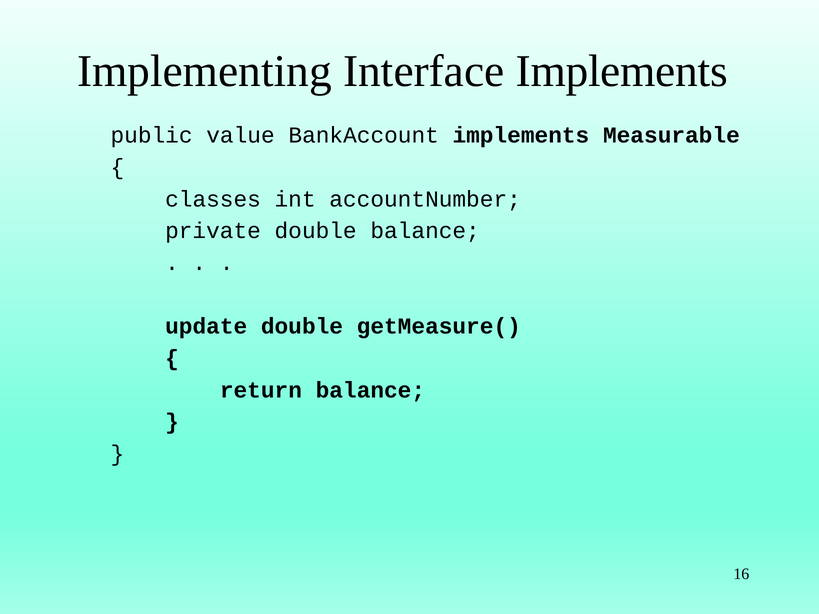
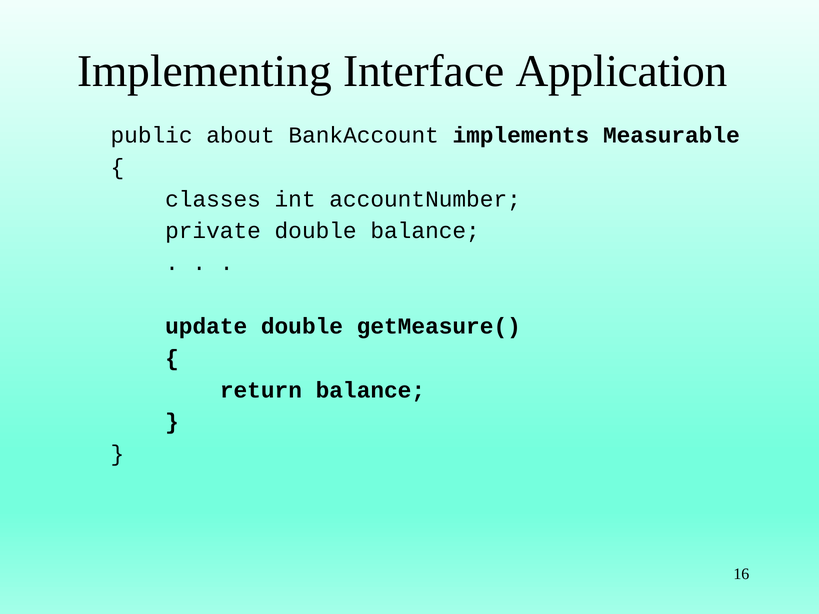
Interface Implements: Implements -> Application (622, 71)
value: value -> about (241, 135)
